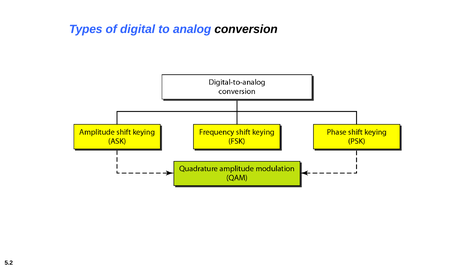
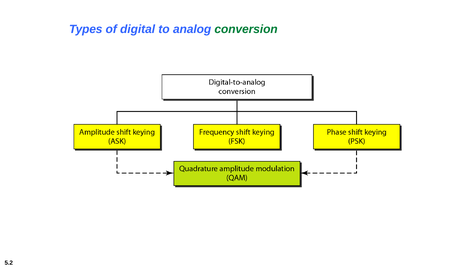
conversion colour: black -> green (246, 29)
